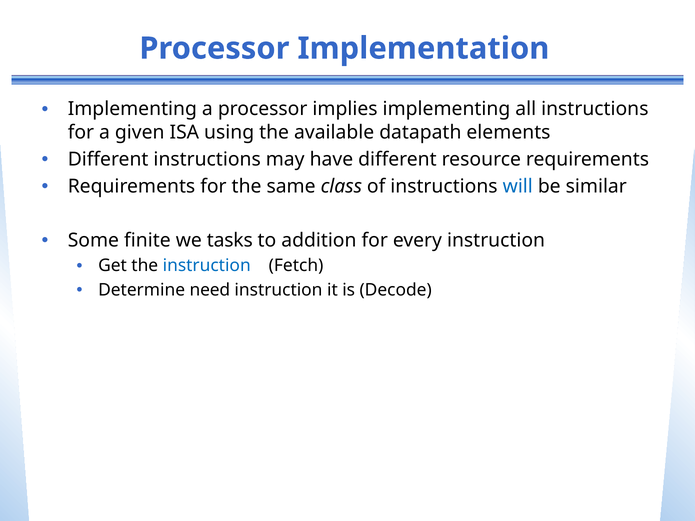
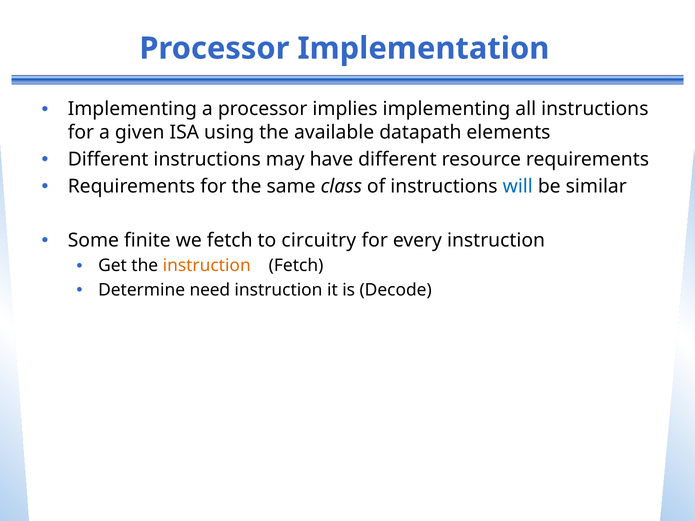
we tasks: tasks -> fetch (230, 240)
addition: addition -> circuitry (319, 240)
instruction colour: blue -> orange (207, 266)
